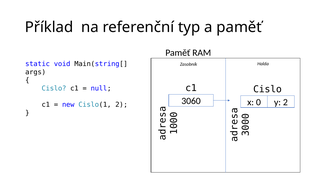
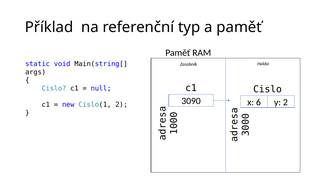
3060: 3060 -> 3090 (191, 101)
x 0: 0 -> 6 (258, 102)
